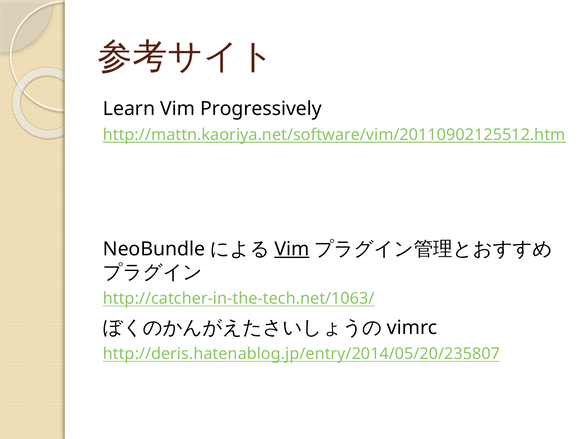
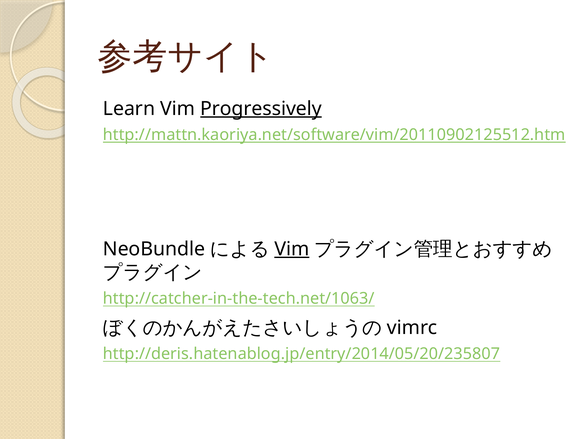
Progressively underline: none -> present (261, 109)
